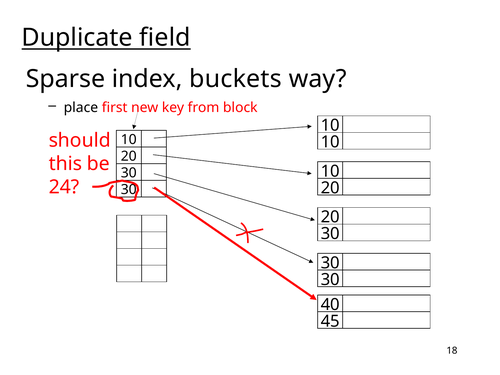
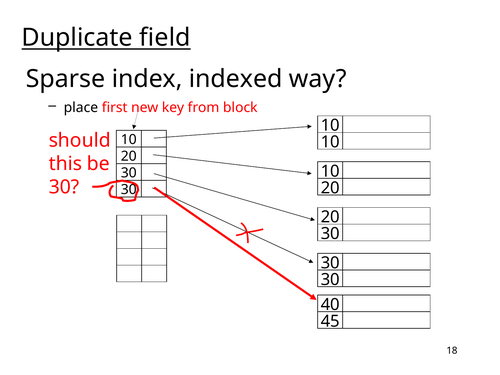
buckets: buckets -> indexed (236, 79)
24: 24 -> 30 (64, 187)
